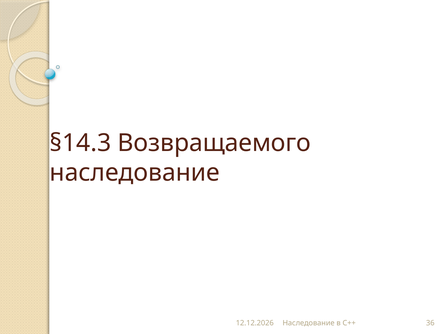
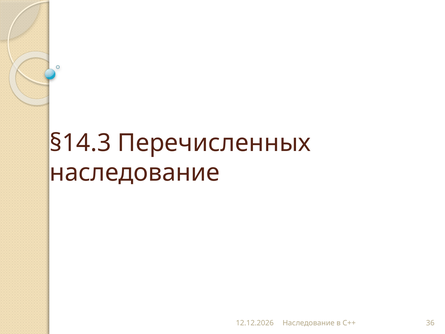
Возвращаемого: Возвращаемого -> Перечисленных (214, 143)
